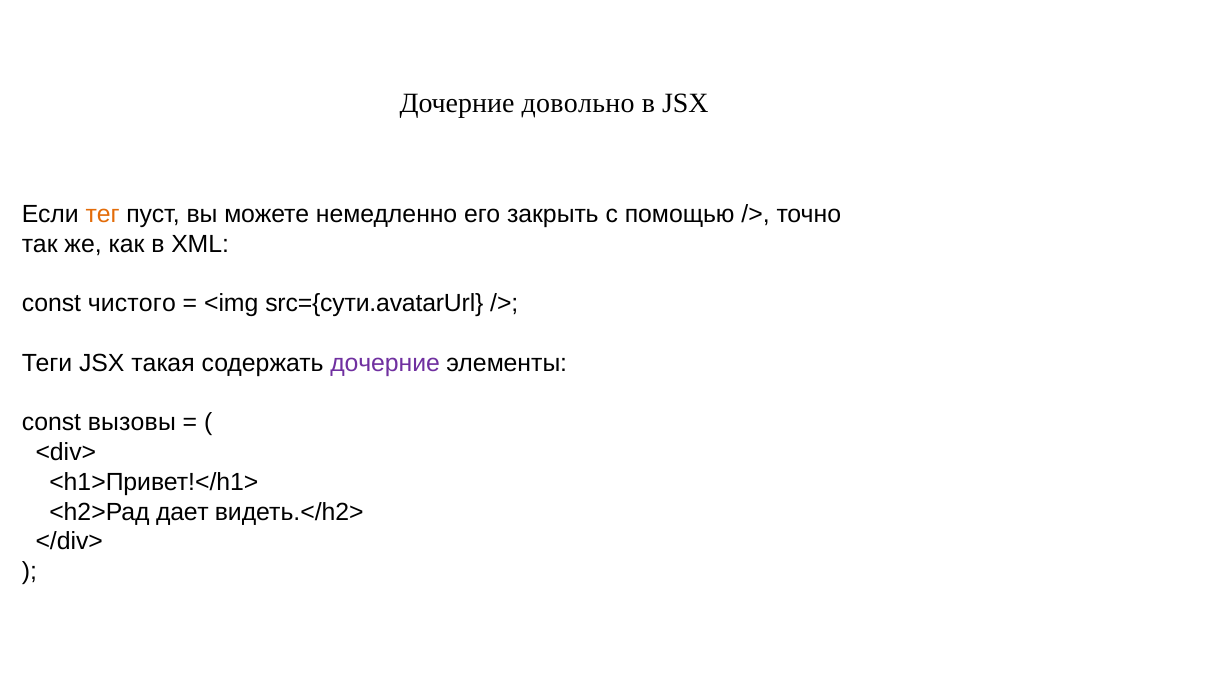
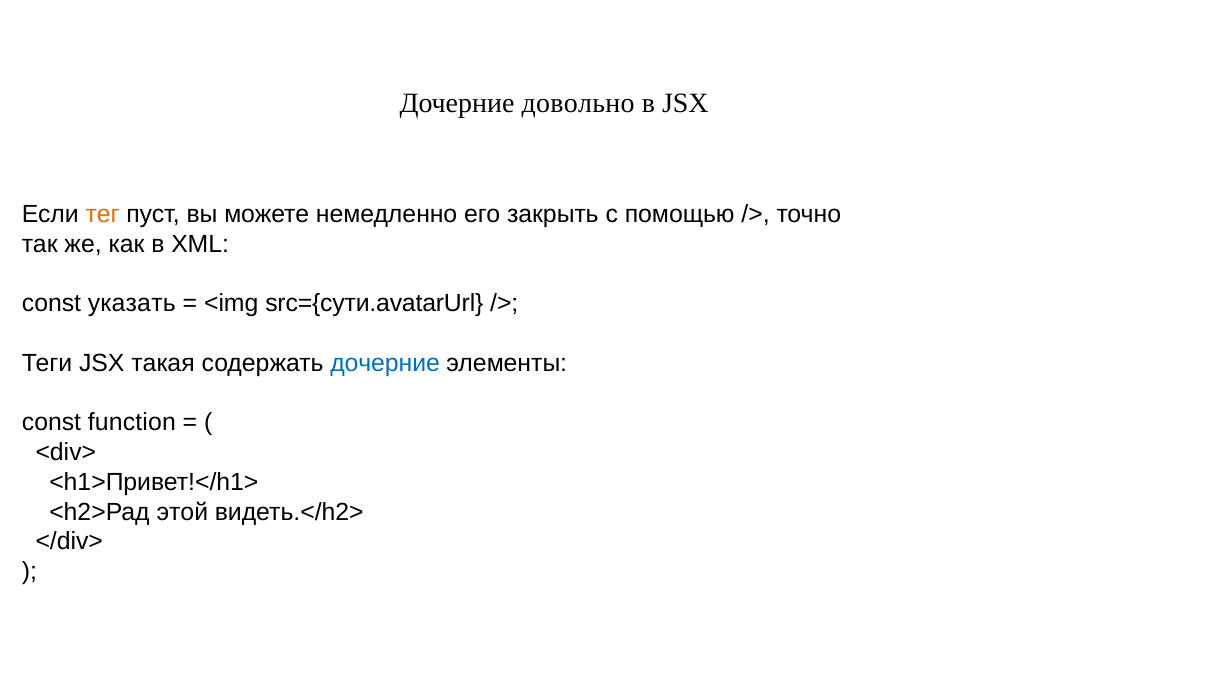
чистого: чистого -> указать (132, 303)
дочерние colour: purple -> blue (385, 363)
вызовы: вызовы -> function (132, 423)
дает: дает -> этой (182, 512)
